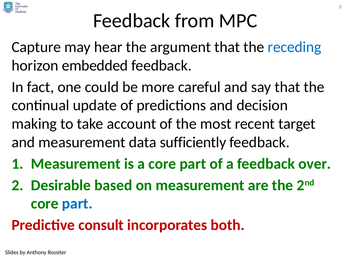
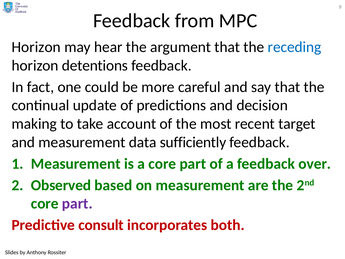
Capture: Capture -> Horizon (36, 47)
embedded: embedded -> detentions (95, 65)
Desirable: Desirable -> Observed (61, 185)
part colour: blue -> purple (77, 203)
